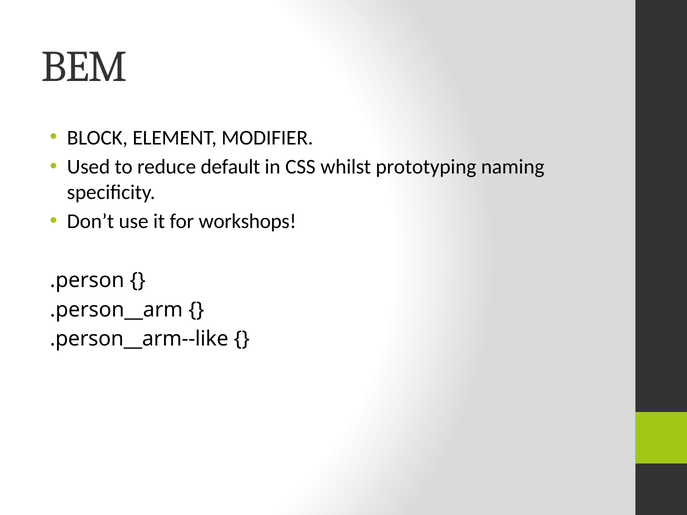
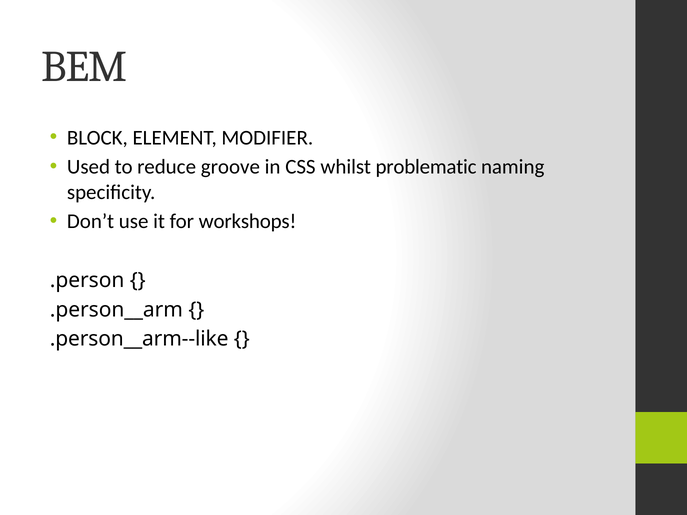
default: default -> groove (230, 167)
prototyping: prototyping -> problematic (426, 167)
